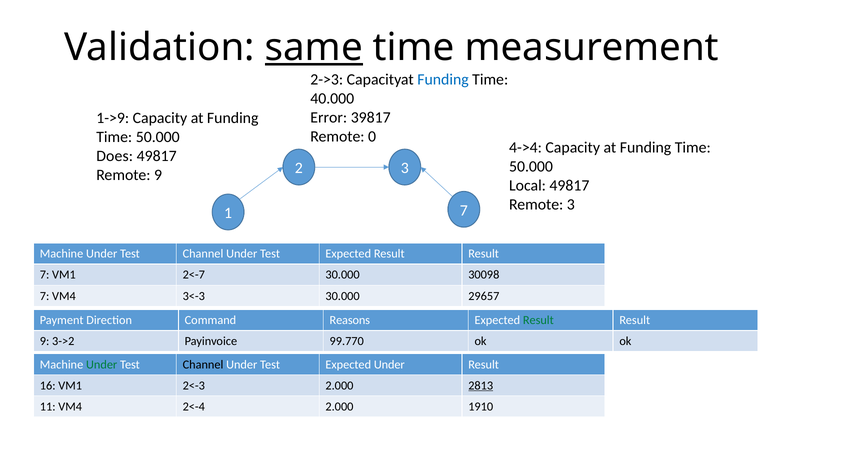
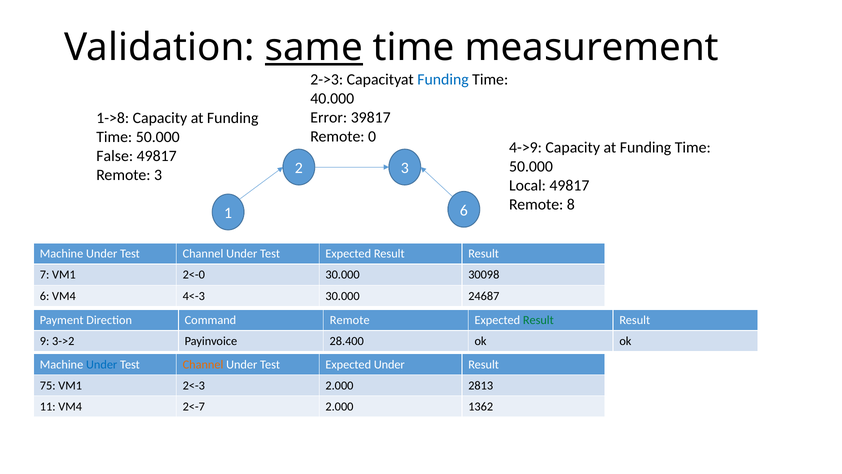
1->9: 1->9 -> 1->8 (113, 118)
4->4: 4->4 -> 4->9 (526, 148)
Does: Does -> False (115, 156)
Remote 9: 9 -> 3 (158, 175)
Remote 3: 3 -> 8 (571, 204)
1 7: 7 -> 6 (464, 210)
2<-7: 2<-7 -> 2<-0 (194, 275)
7: 7 -> 6 (45, 296)
3<-3: 3<-3 -> 4<-3 (194, 296)
29657: 29657 -> 24687 (484, 296)
Command Reasons: Reasons -> Remote (350, 320)
99.770: 99.770 -> 28.400 (347, 341)
Under colour: green -> blue (102, 364)
Channel colour: black -> orange (203, 364)
16: 16 -> 75 (48, 385)
2813 underline: present -> none (481, 385)
2<-4: 2<-4 -> 2<-7 (194, 406)
1910: 1910 -> 1362 (481, 406)
